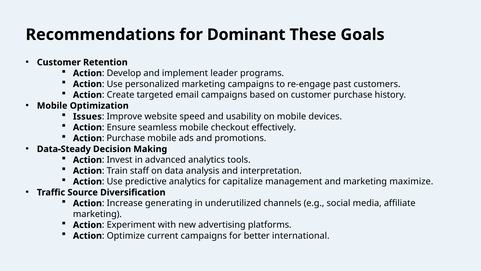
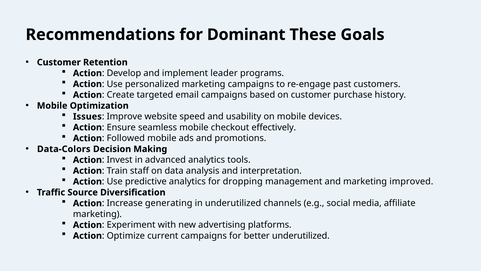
Purchase: Purchase -> Followed (126, 138)
Data-Steady: Data-Steady -> Data-Colors (64, 149)
capitalize: capitalize -> dropping (243, 181)
maximize: maximize -> improved (411, 181)
better international: international -> underutilized (301, 235)
